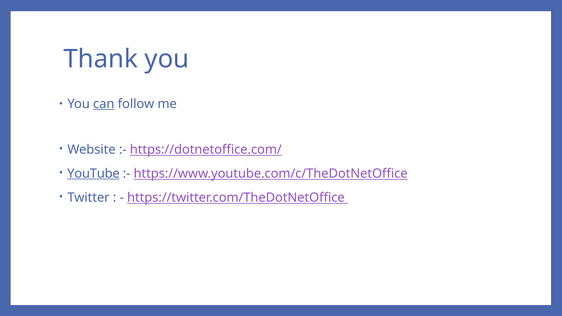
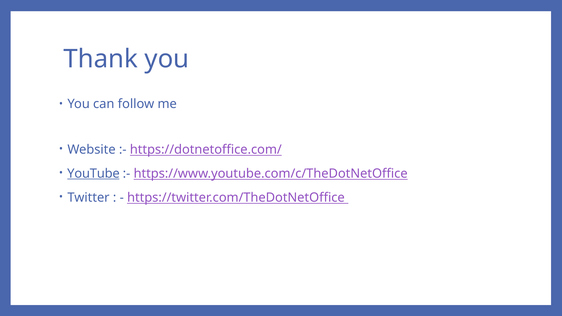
can underline: present -> none (104, 104)
